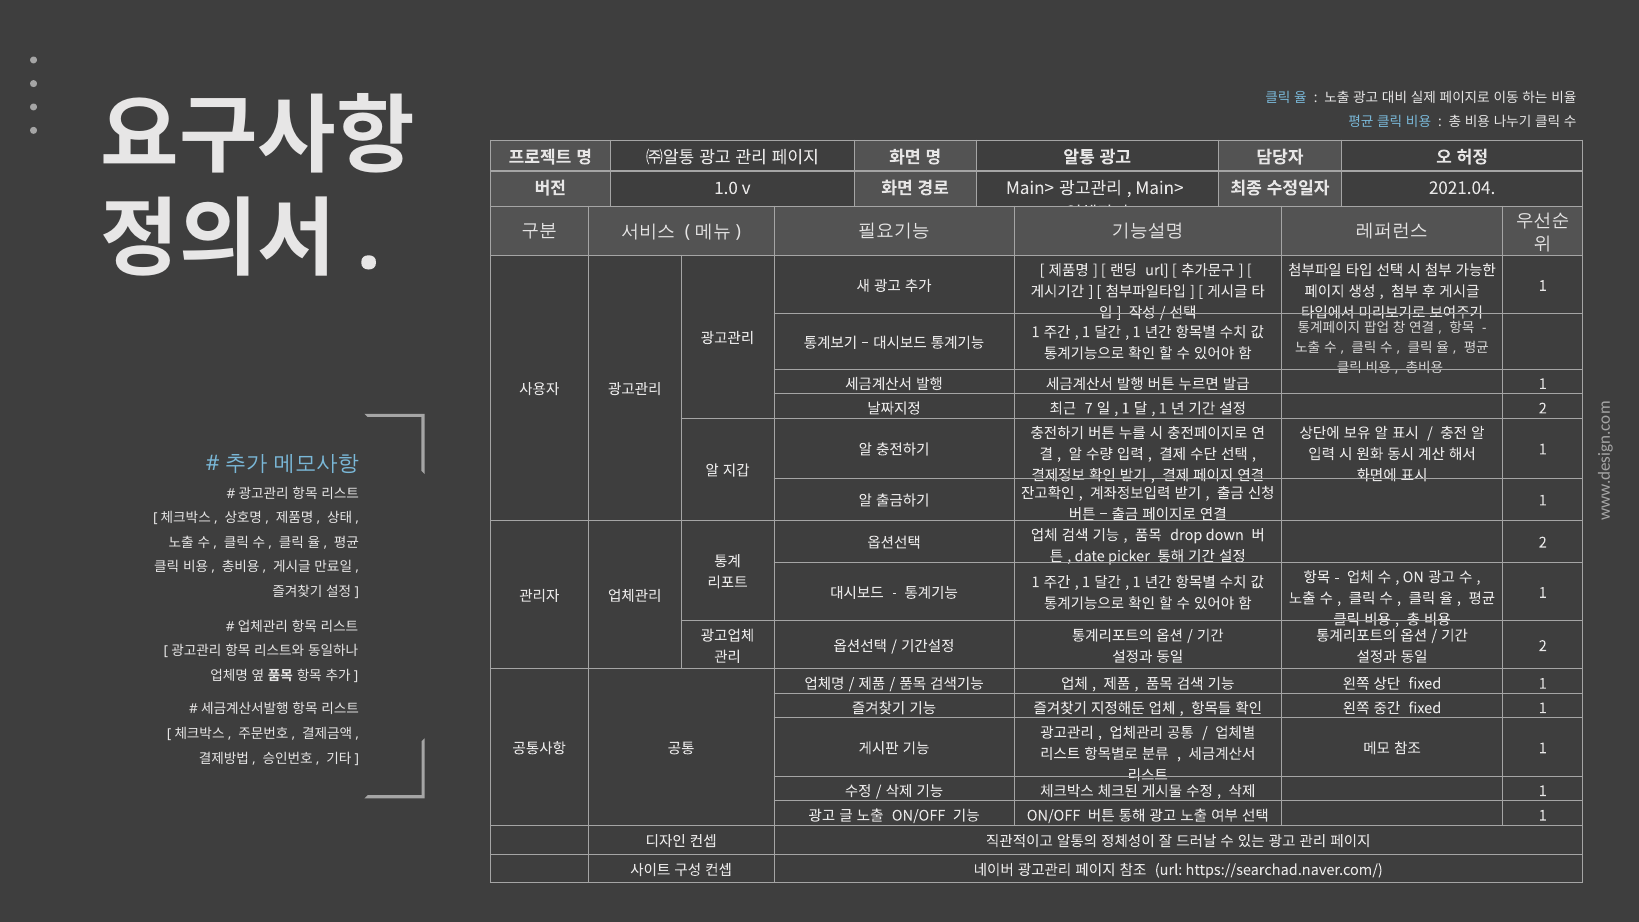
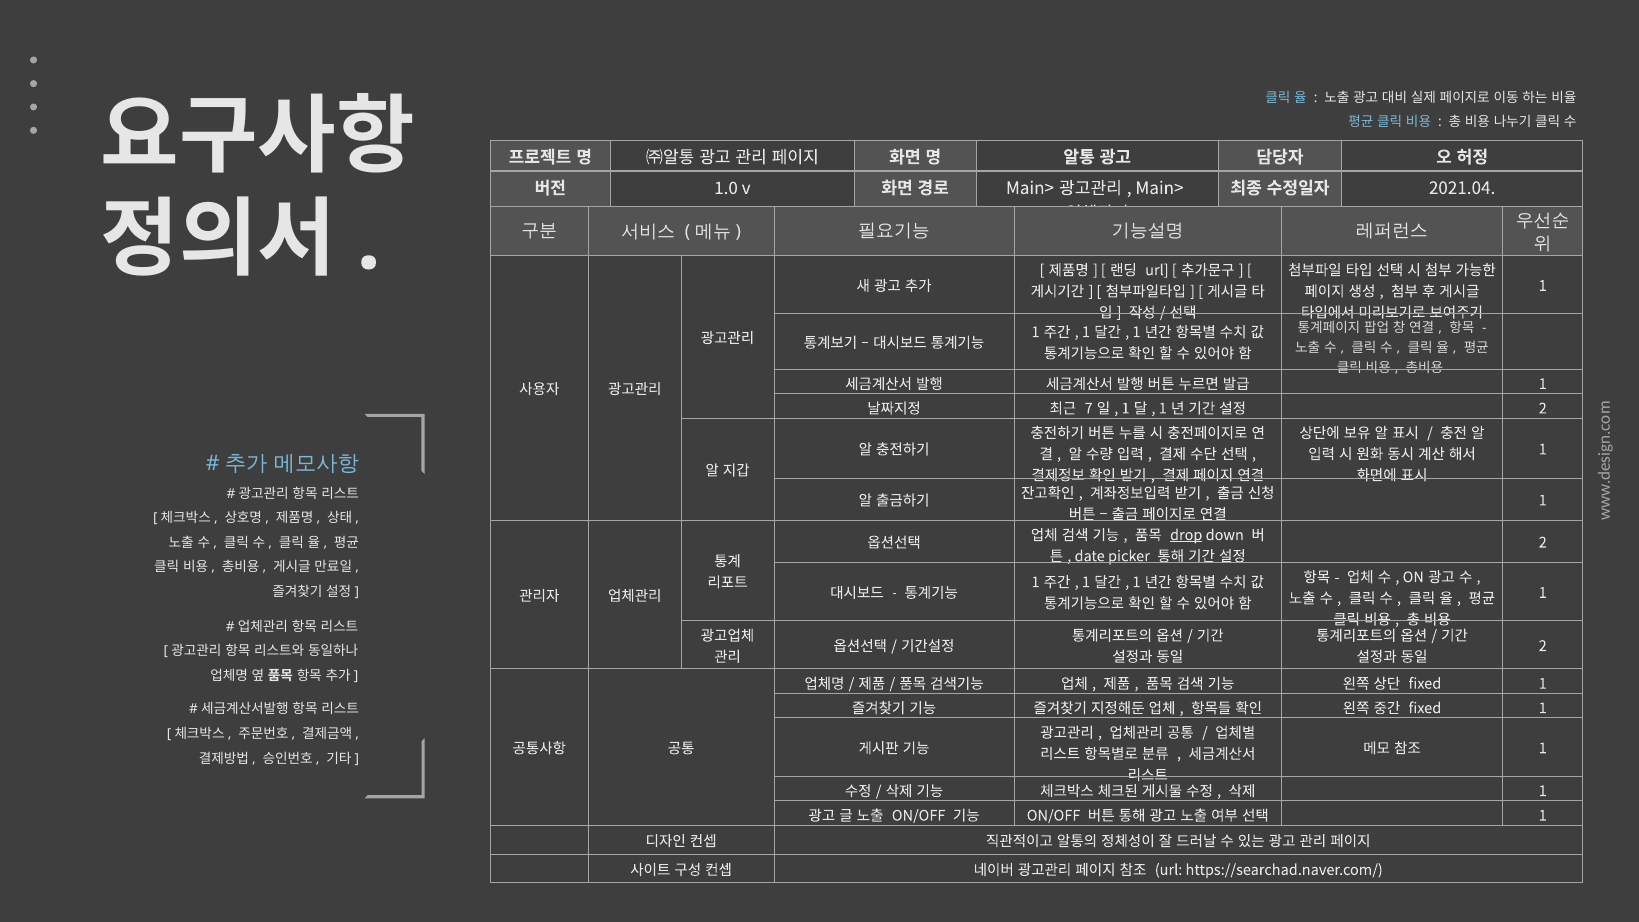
drop underline: none -> present (1186, 535)
